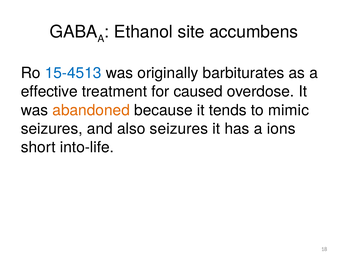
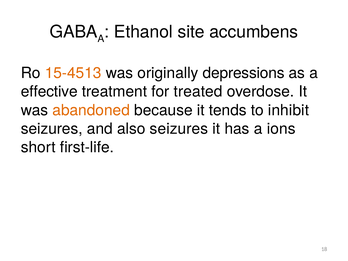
15-4513 colour: blue -> orange (73, 73)
barbiturates: barbiturates -> depressions (244, 73)
caused: caused -> treated (198, 92)
mimic: mimic -> inhibit (289, 110)
into-life: into-life -> first-life (87, 147)
